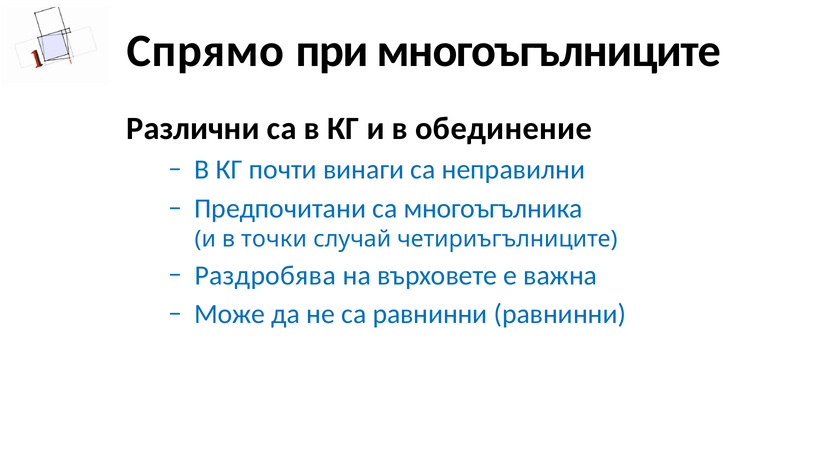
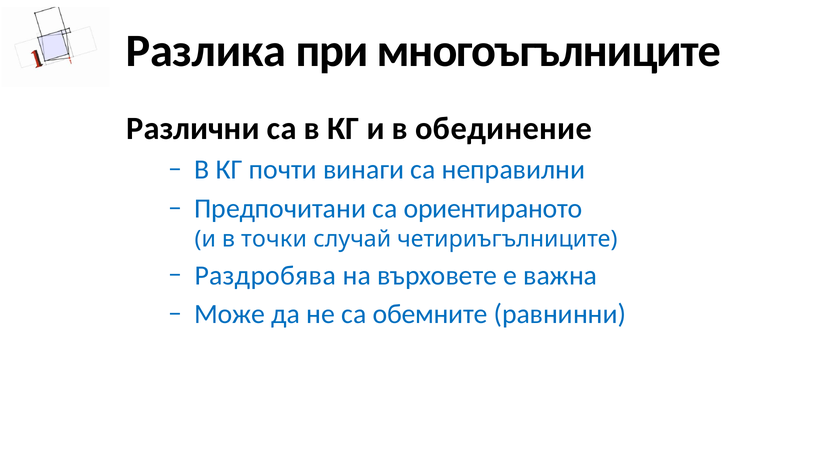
Спрямо: Спрямо -> Разлика (206, 51)
многоъгълника: многоъгълника -> ориентираното (493, 209)
са равнинни: равнинни -> обемните (430, 314)
